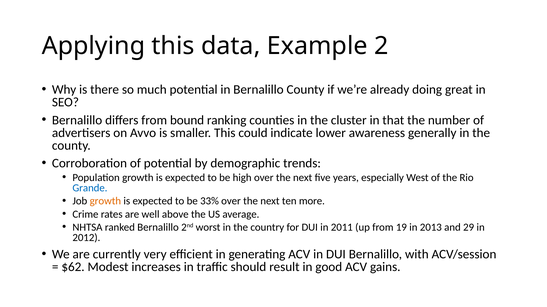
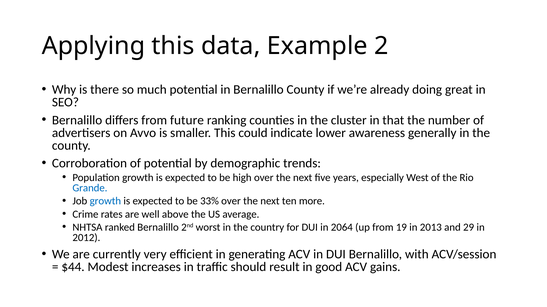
bound: bound -> future (187, 120)
growth colour: orange -> blue (105, 202)
2011: 2011 -> 2064 (342, 228)
$62: $62 -> $44 (73, 268)
